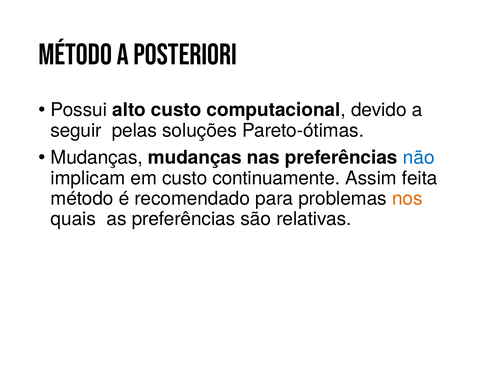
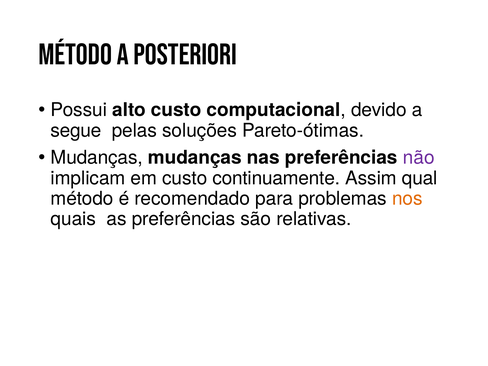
seguir: seguir -> segue (76, 130)
não colour: blue -> purple (419, 158)
feita: feita -> qual (420, 178)
